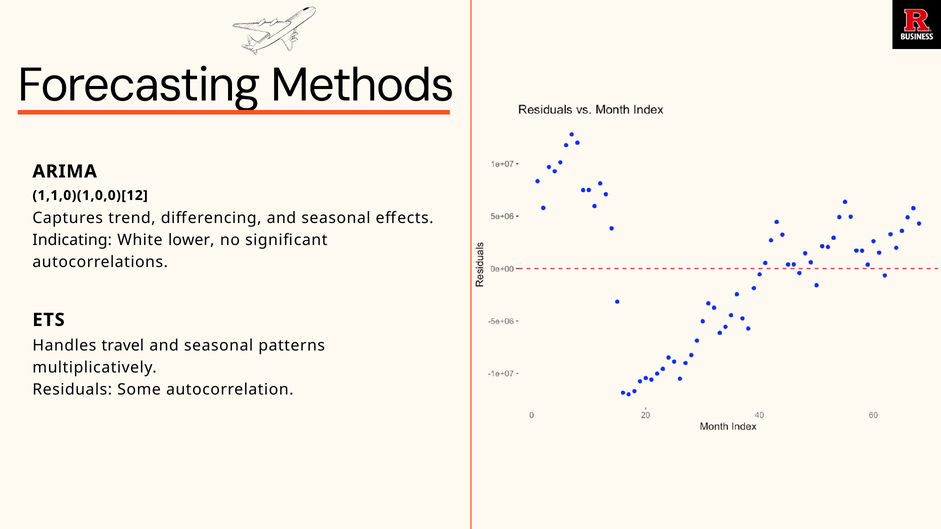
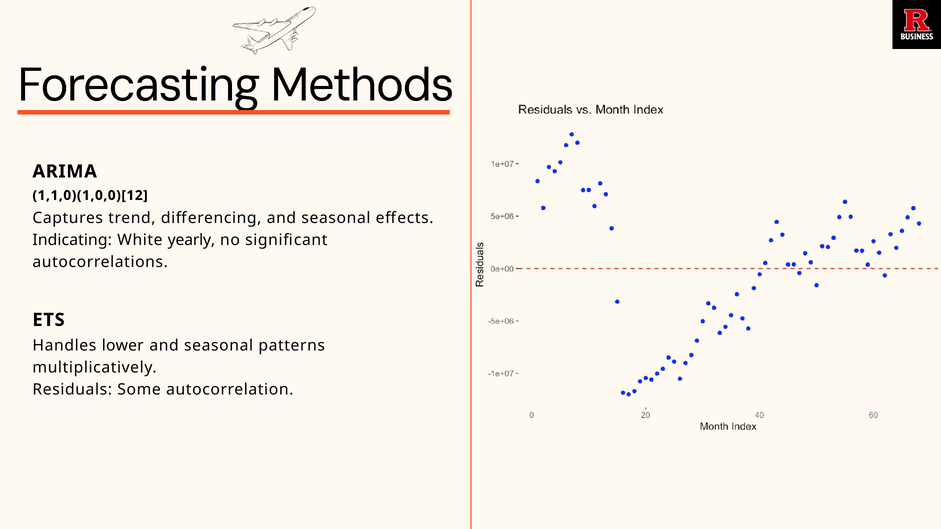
lower: lower -> yearly (191, 240)
travel: travel -> lower (123, 346)
